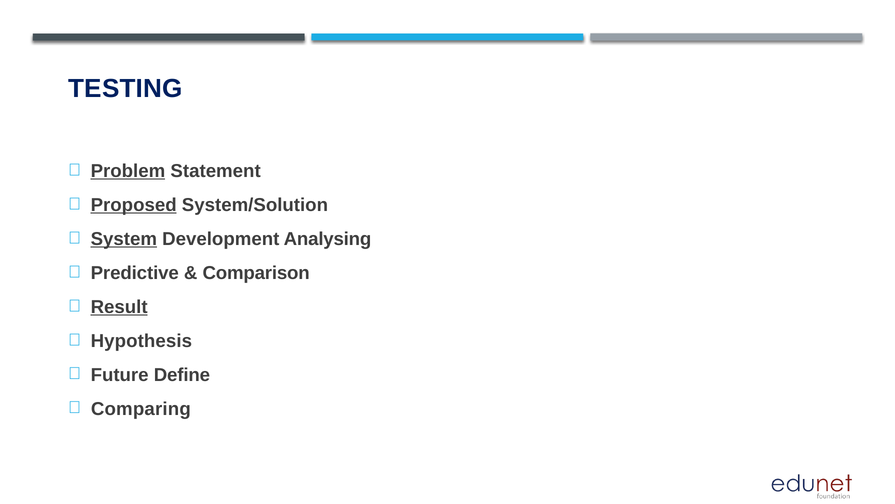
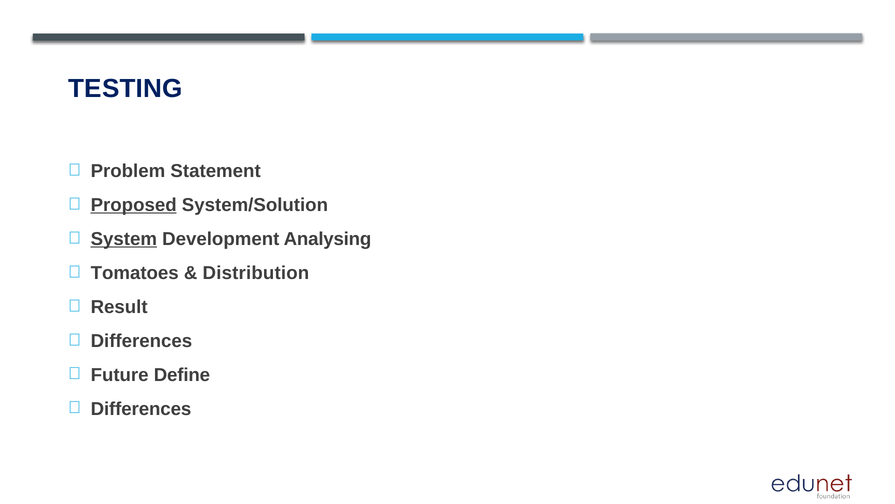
Problem underline: present -> none (128, 171)
Predictive: Predictive -> Tomatoes (135, 273)
Comparison: Comparison -> Distribution (256, 273)
Result underline: present -> none (119, 307)
Hypothesis: Hypothesis -> Differences (141, 341)
Comparing: Comparing -> Differences (141, 408)
